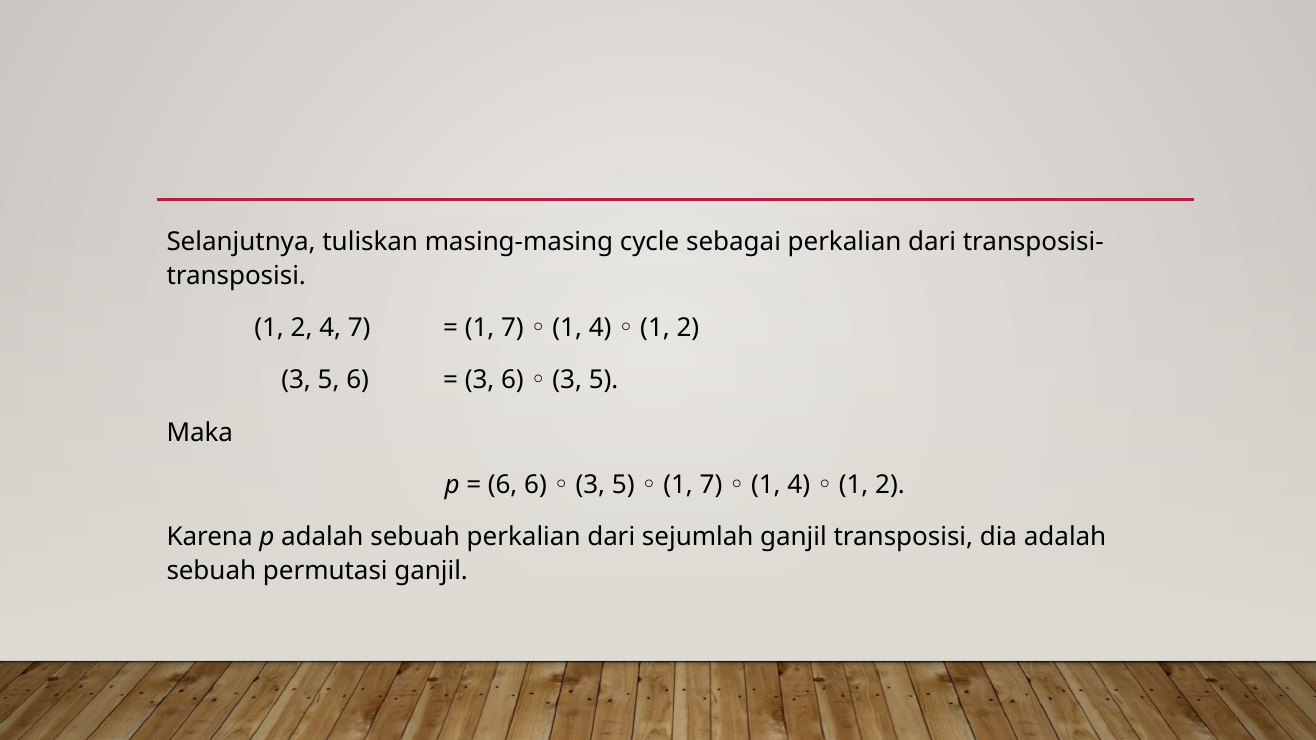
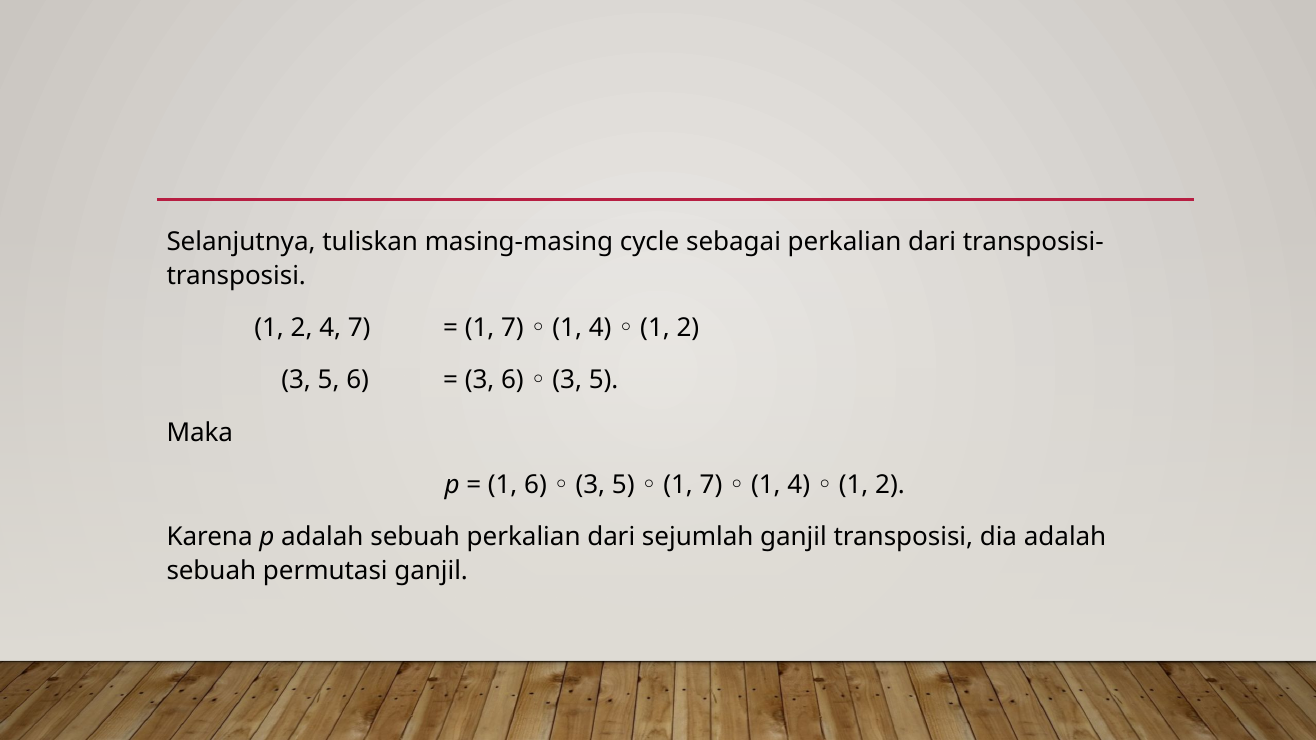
6: 6 -> 1 (503, 485)
